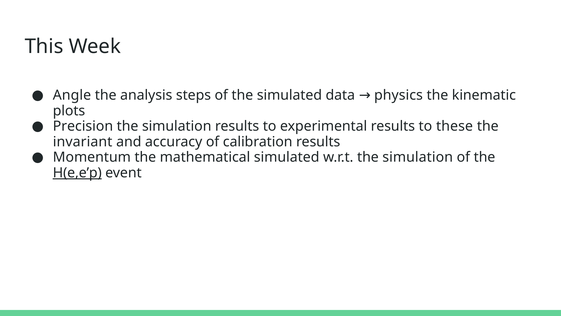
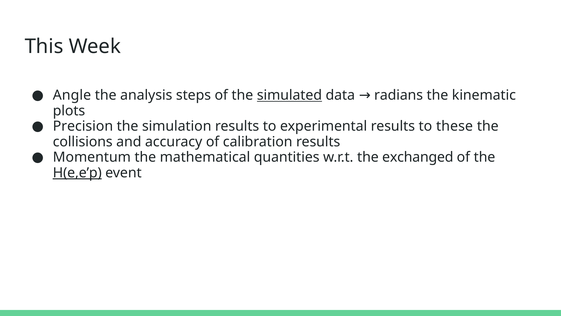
simulated underline: none -> present (289, 95)
physics: physics -> radians (399, 95)
invariant: invariant -> collisions (83, 142)
mathematical simulated: simulated -> quantities (287, 157)
w.r.t the simulation: simulation -> exchanged (418, 157)
